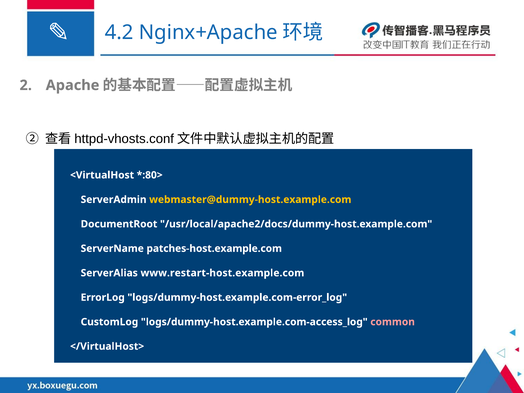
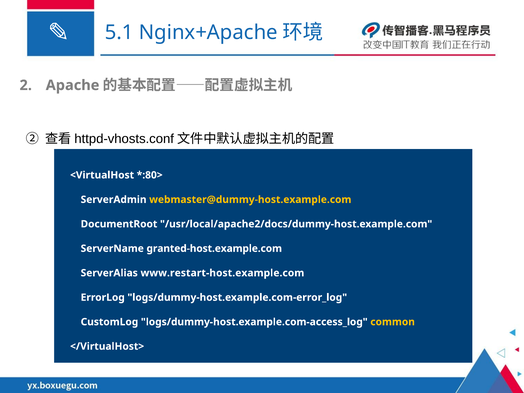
4.2: 4.2 -> 5.1 (119, 32)
patches-host.example.com: patches-host.example.com -> granted-host.example.com (214, 249)
common colour: pink -> yellow (393, 322)
